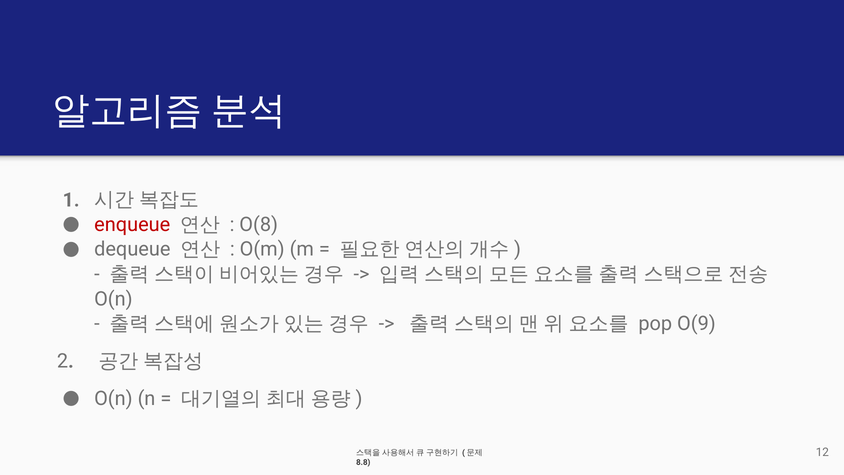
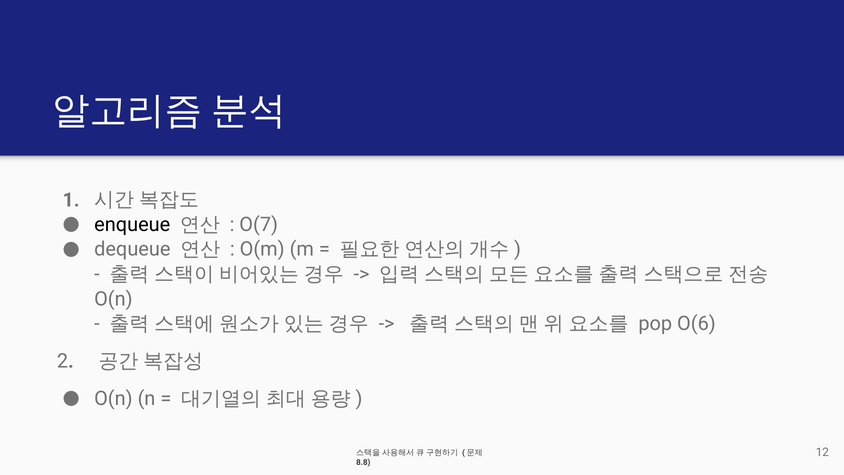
enqueue colour: red -> black (132, 225)
O(8: O(8 -> O(7 (259, 225)
O(9: O(9 -> O(6 (696, 324)
